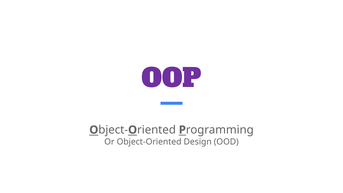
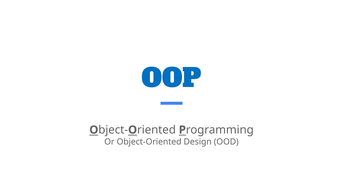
OOP colour: purple -> blue (172, 79)
